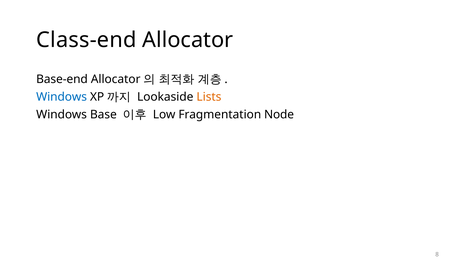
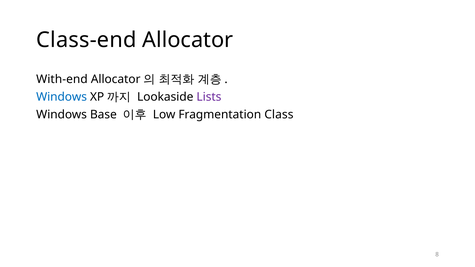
Base-end: Base-end -> With-end (62, 79)
Lists colour: orange -> purple (209, 97)
Node: Node -> Class (279, 115)
